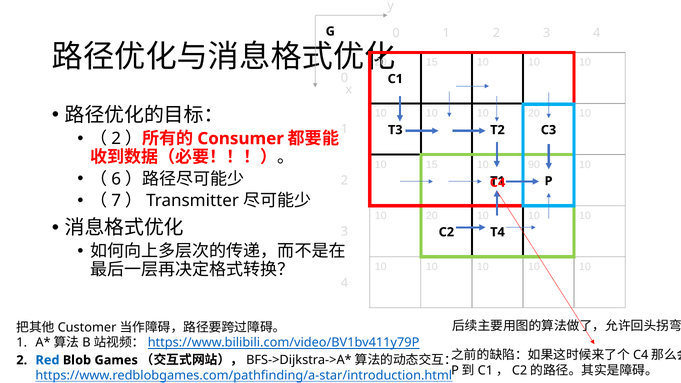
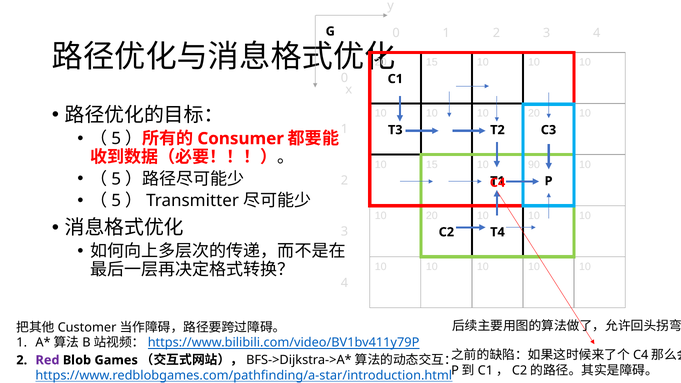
2: 2 -> 5 (116, 139)
6: 6 -> 5 (116, 179)
7: 7 -> 5 (116, 201)
Red colour: blue -> purple (48, 360)
